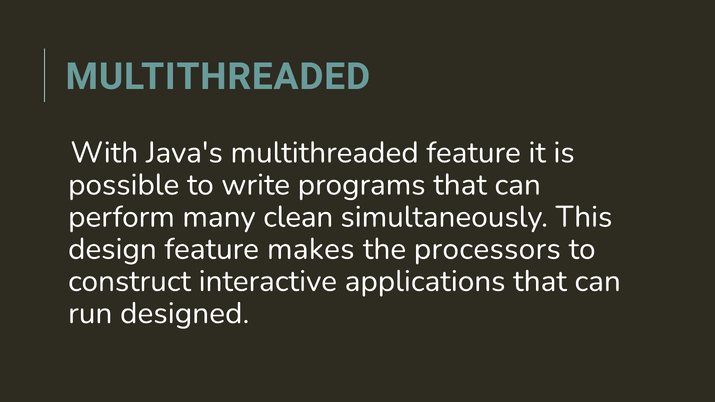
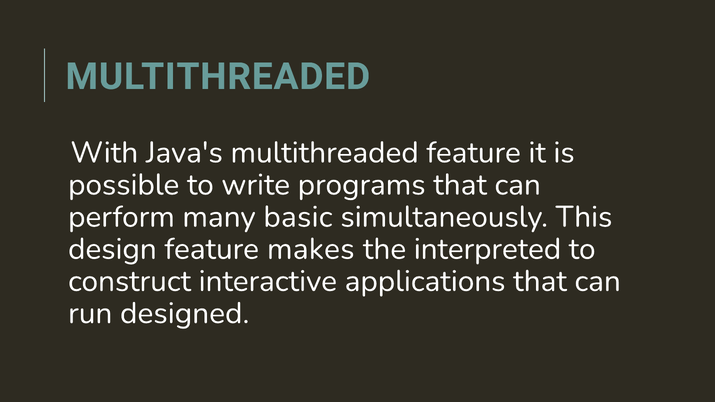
clean: clean -> basic (298, 217)
processors: processors -> interpreted (487, 249)
